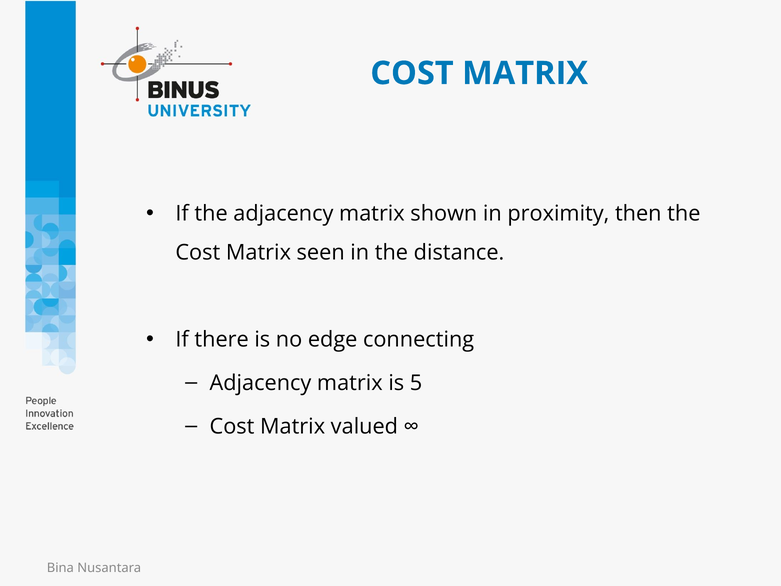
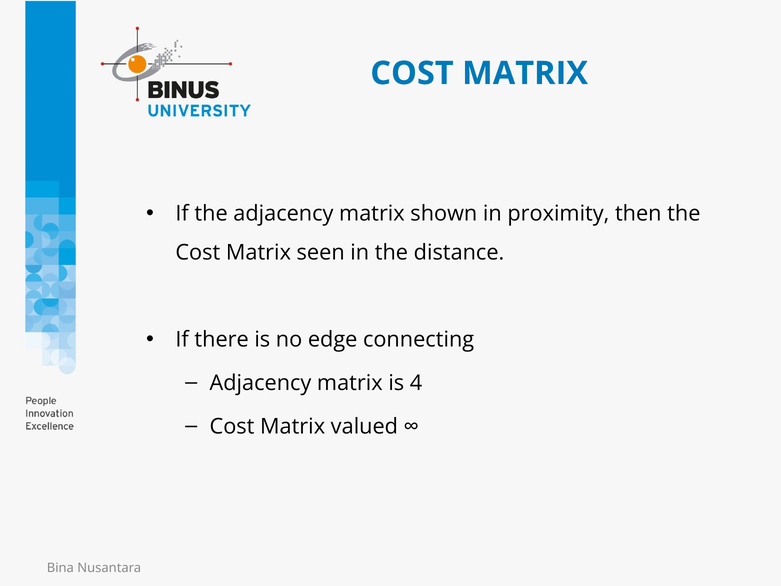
5: 5 -> 4 (416, 383)
